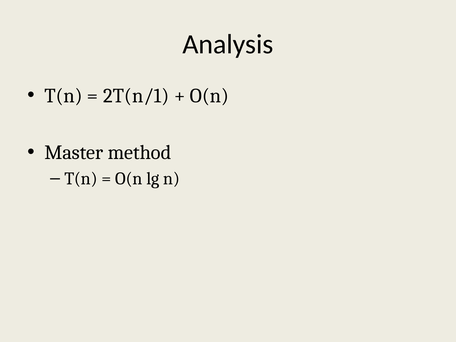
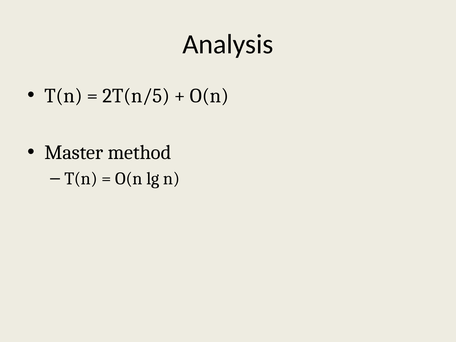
2T(n/1: 2T(n/1 -> 2T(n/5 (136, 96)
